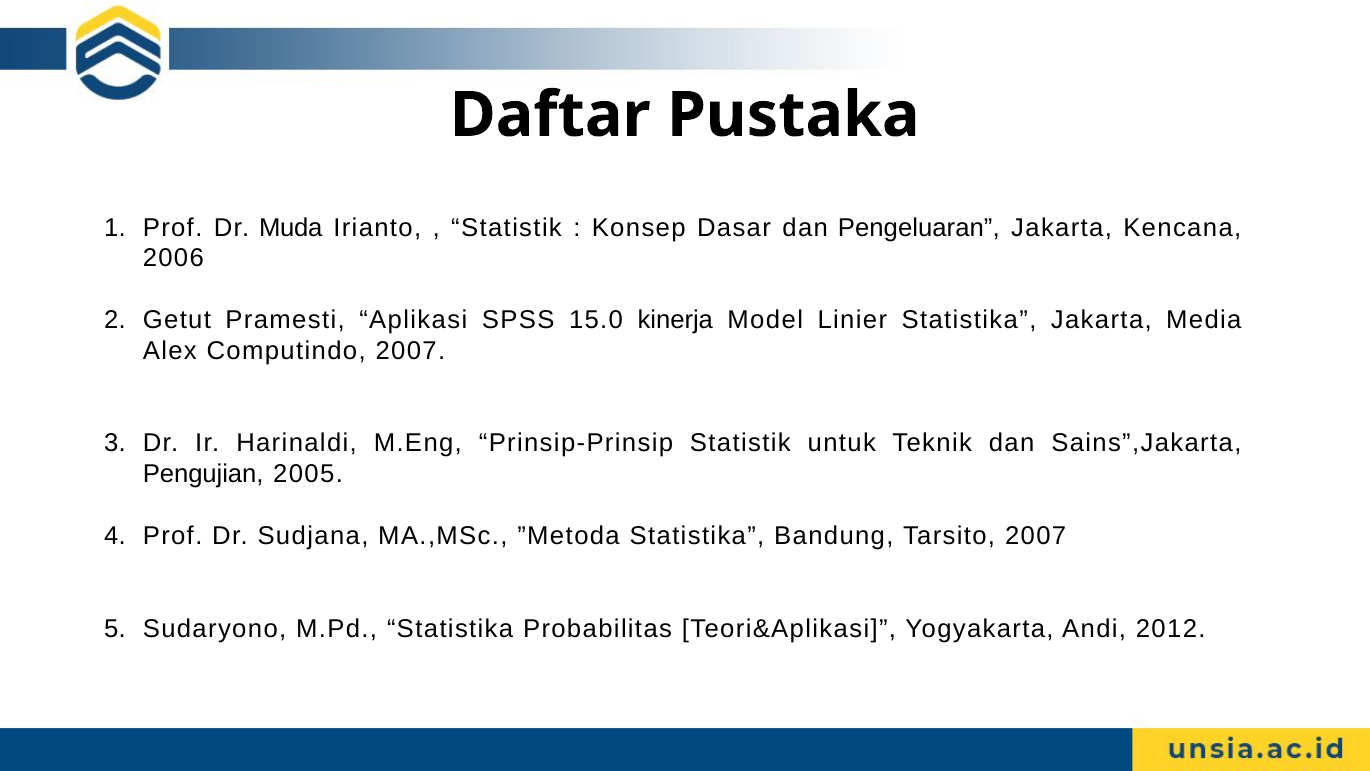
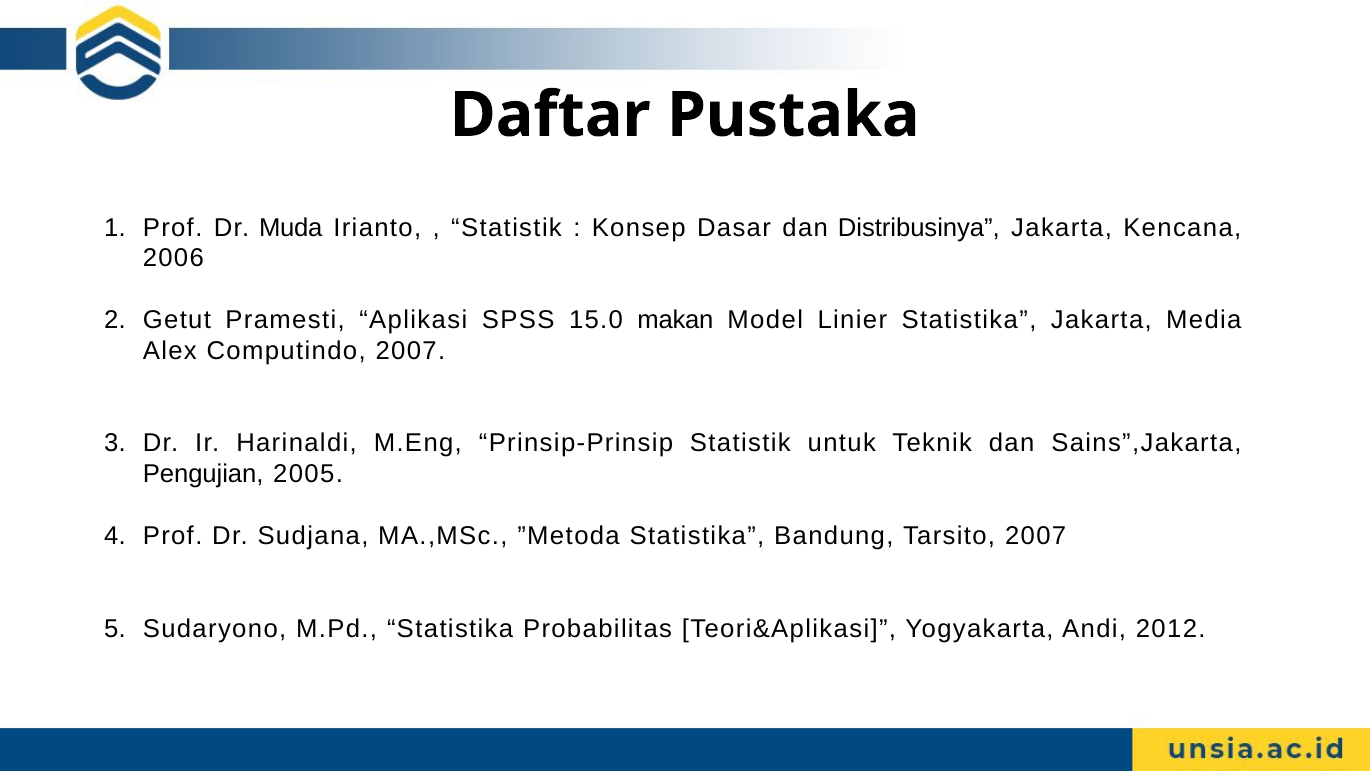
Pengeluaran: Pengeluaran -> Distribusinya (919, 228)
kinerja: kinerja -> makan (675, 320)
